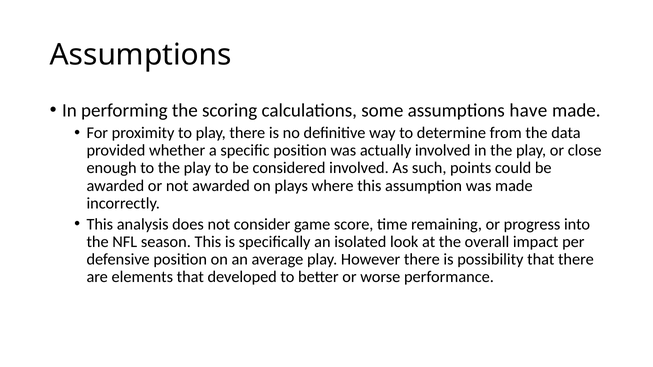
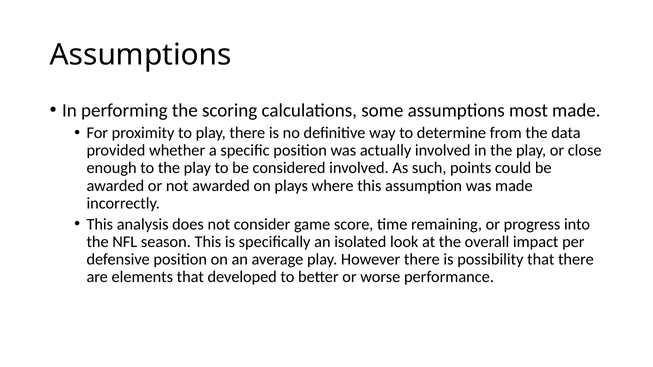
have: have -> most (528, 110)
